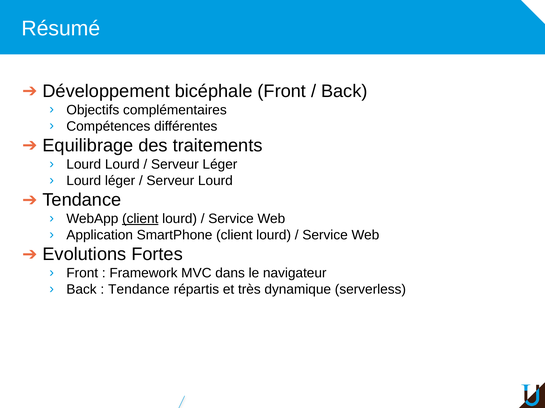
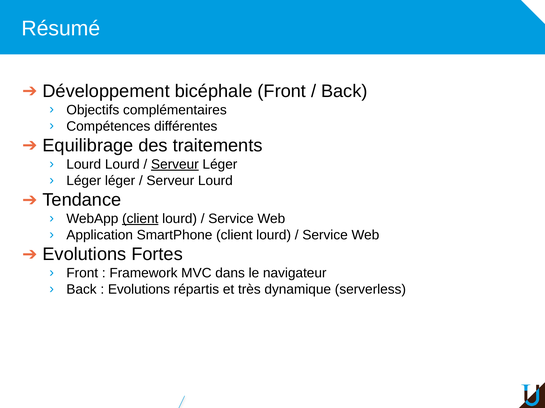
Serveur underline: none -> present (175, 165)
Lourd: Lourd -> Léger (84, 181)
Tendance: Tendance -> Evolutions (139, 290)
